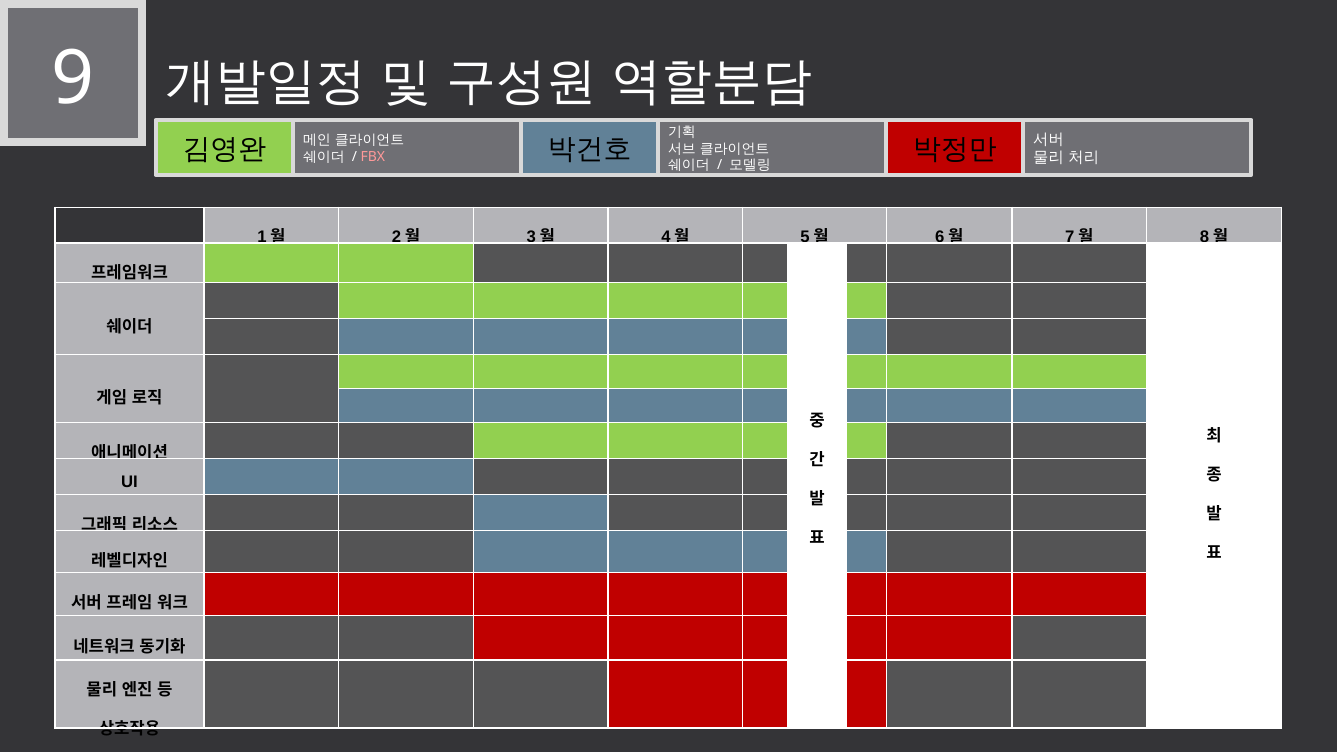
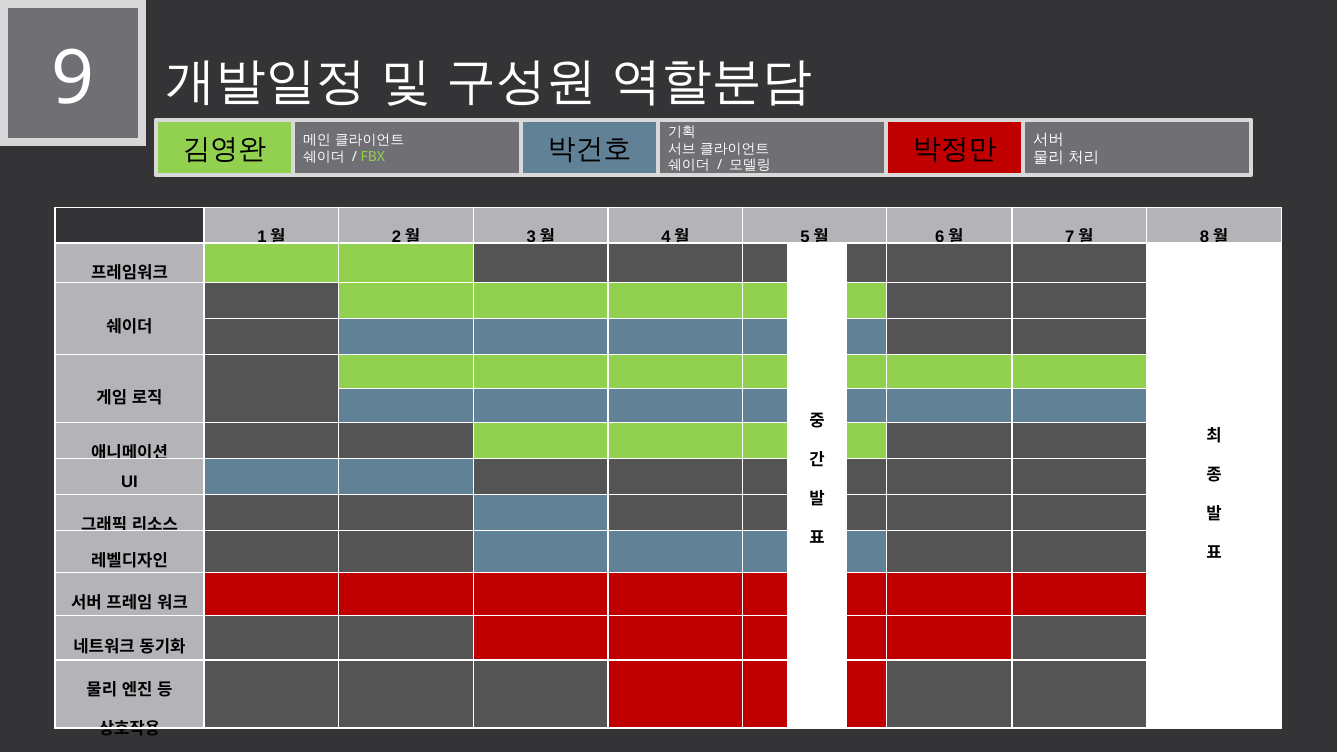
FBX colour: pink -> light green (373, 157)
